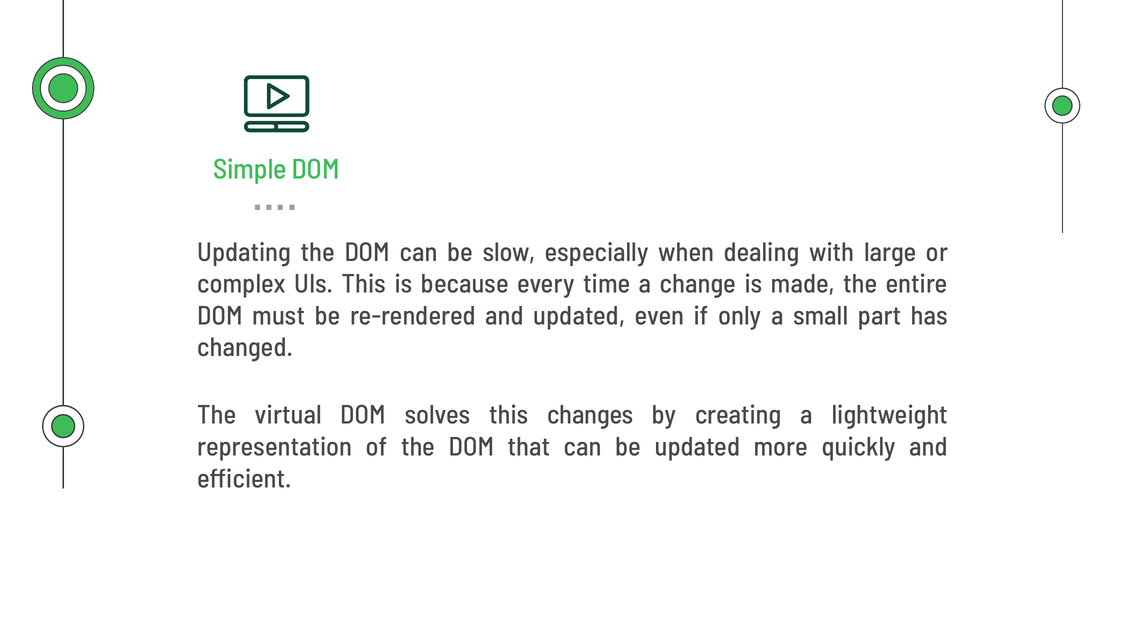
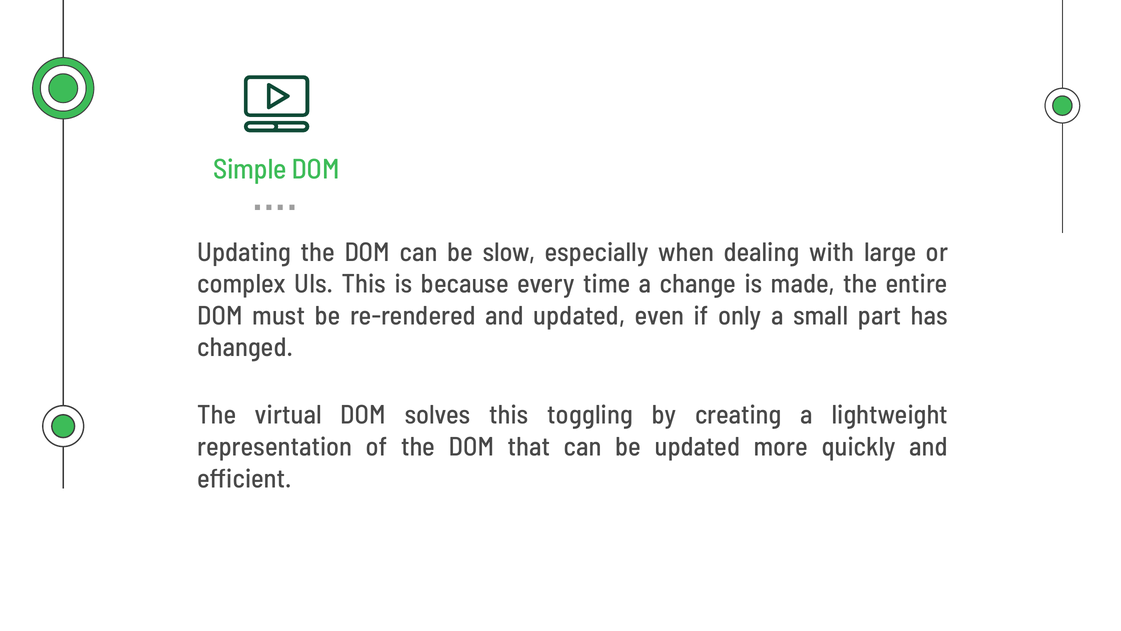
changes: changes -> toggling (590, 415)
